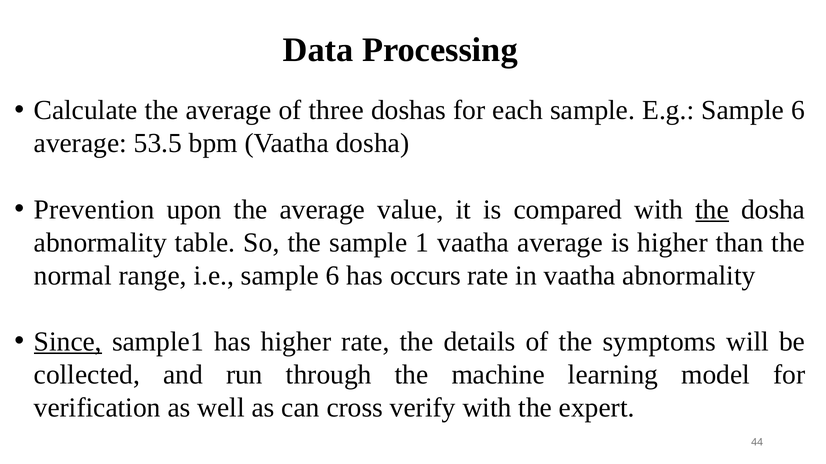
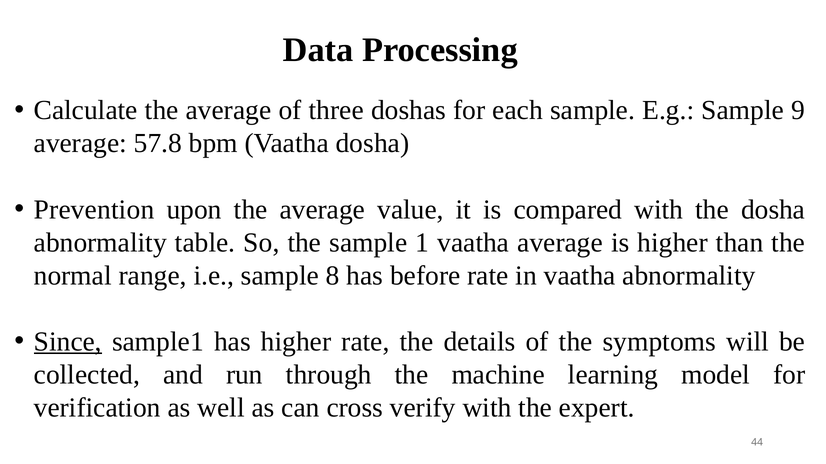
E.g Sample 6: 6 -> 9 (798, 111)
53.5: 53.5 -> 57.8 (158, 144)
the underline: present -> none (712, 210)
i.e sample 6: 6 -> 8 (333, 276)
occurs: occurs -> before (425, 276)
